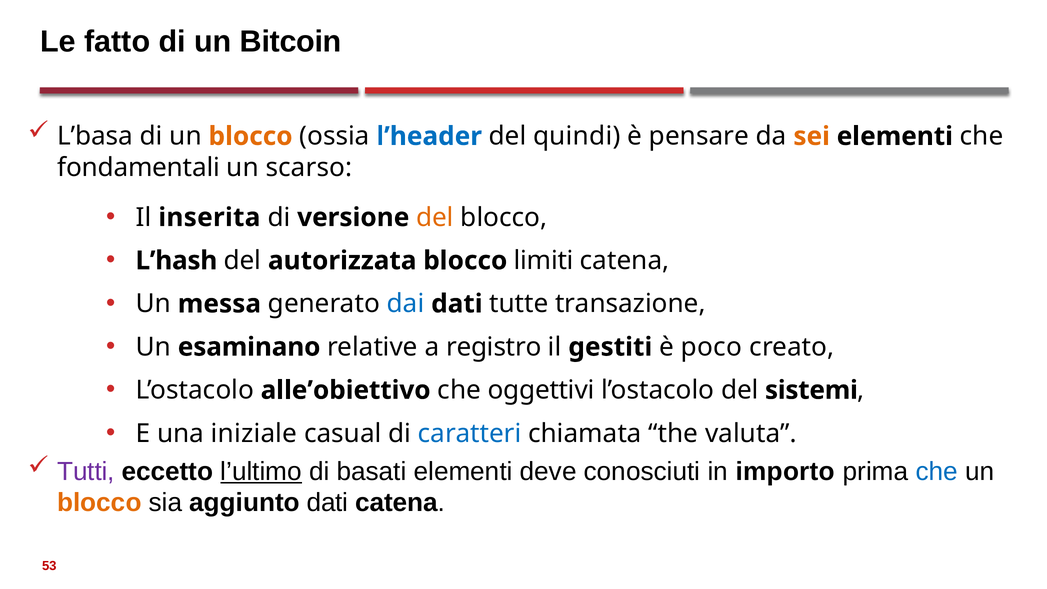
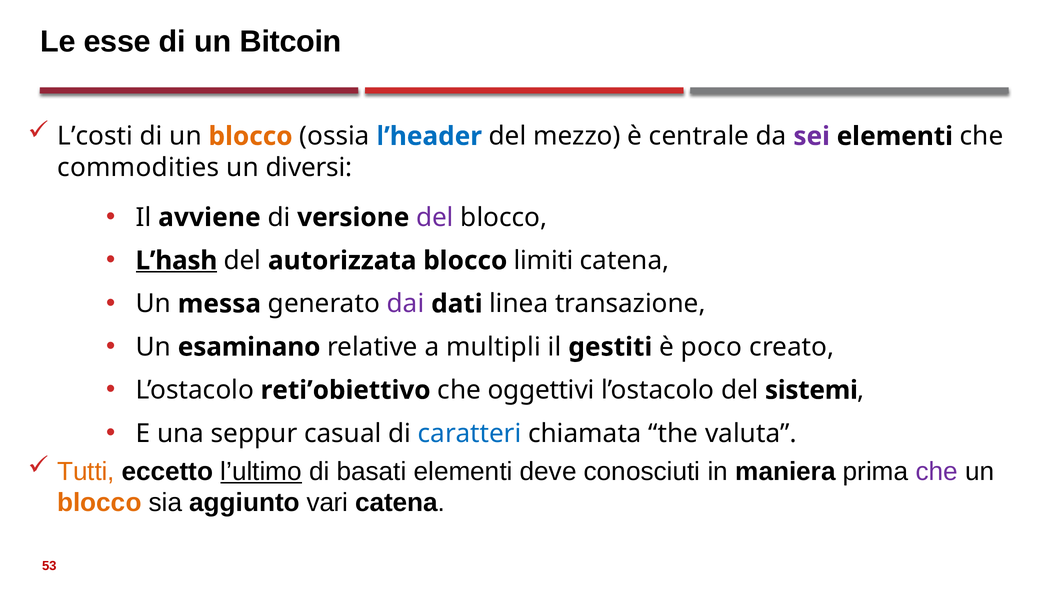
fatto: fatto -> esse (117, 42)
L’basa: L’basa -> L’costi (95, 136)
quindi: quindi -> mezzo (577, 136)
pensare: pensare -> centrale (699, 136)
sei colour: orange -> purple (812, 136)
fondamentali: fondamentali -> commodities (138, 168)
scarso: scarso -> diversi (309, 168)
inserita: inserita -> avviene (209, 217)
del colour: orange -> purple (435, 217)
L’hash underline: none -> present (176, 261)
dai colour: blue -> purple (406, 304)
tutte: tutte -> linea (519, 304)
registro: registro -> multipli (493, 347)
alle’obiettivo: alle’obiettivo -> reti’obiettivo (346, 390)
iniziale: iniziale -> seppur (254, 433)
Tutti colour: purple -> orange (86, 471)
importo: importo -> maniera (786, 471)
che colour: blue -> purple (937, 471)
aggiunto dati: dati -> vari (328, 503)
